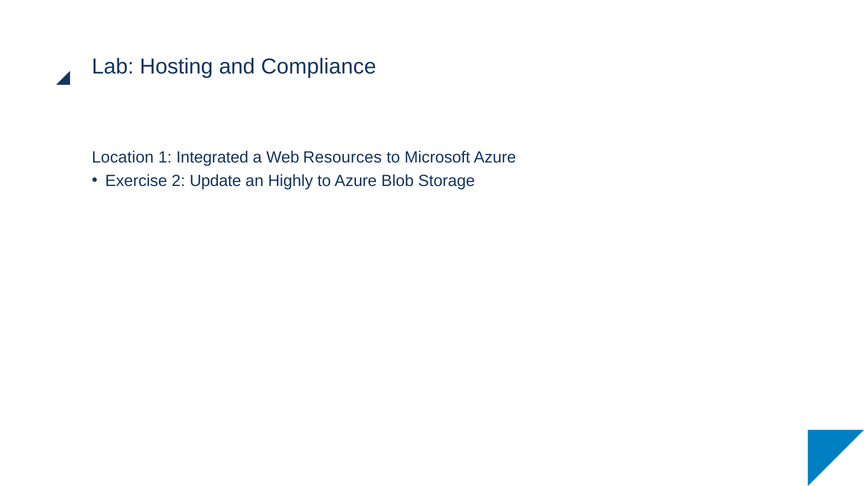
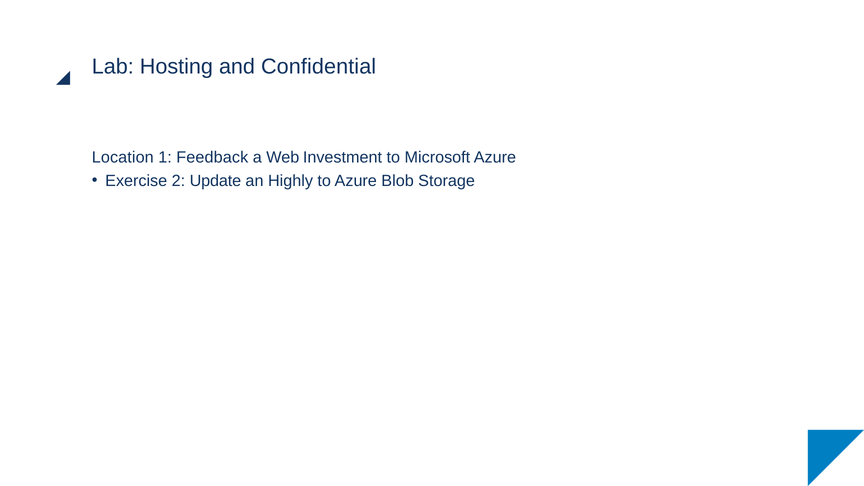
Compliance: Compliance -> Confidential (319, 67)
Integrated: Integrated -> Feedback (212, 158)
Resources: Resources -> Investment (342, 158)
